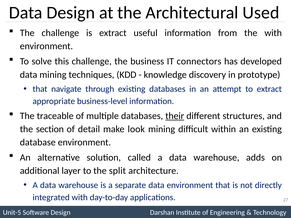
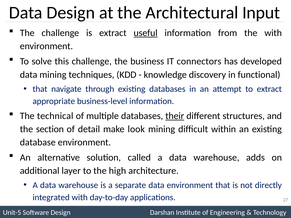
Used: Used -> Input (261, 13)
useful underline: none -> present (146, 33)
prototype: prototype -> functional (259, 75)
traceable: traceable -> technical (55, 116)
split: split -> high (117, 171)
